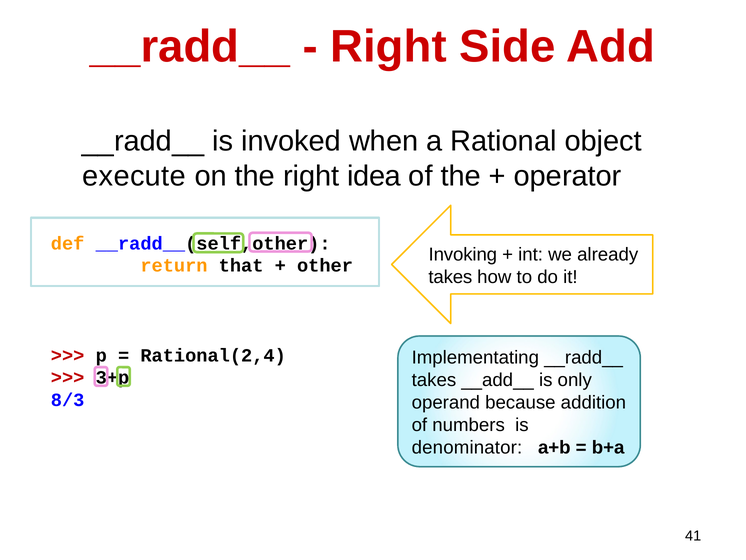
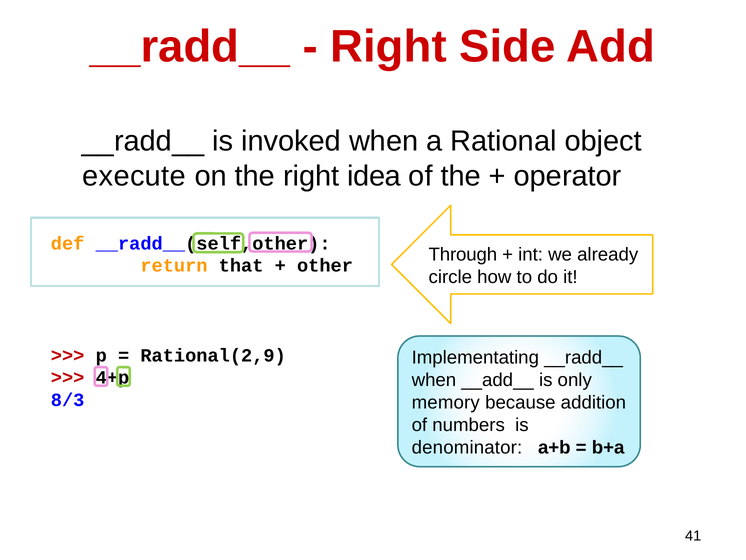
Invoking: Invoking -> Through (463, 254)
takes: takes -> circle (450, 277)
Rational(2,4: Rational(2,4 -> Rational(2,9 (213, 355)
3+p: 3+p -> 4+p (112, 377)
takes: takes -> when (434, 380)
operand: operand -> memory (446, 402)
